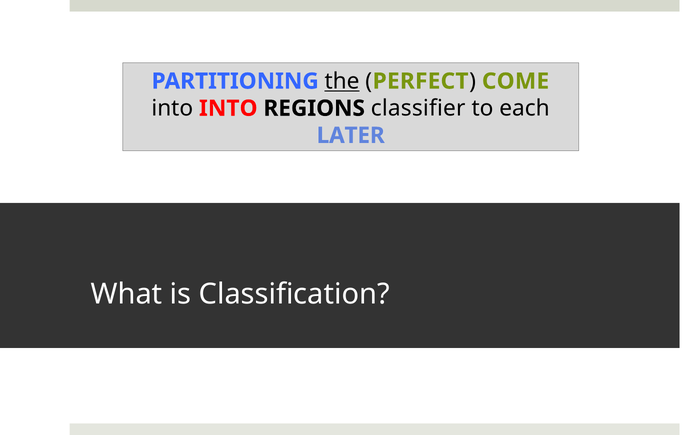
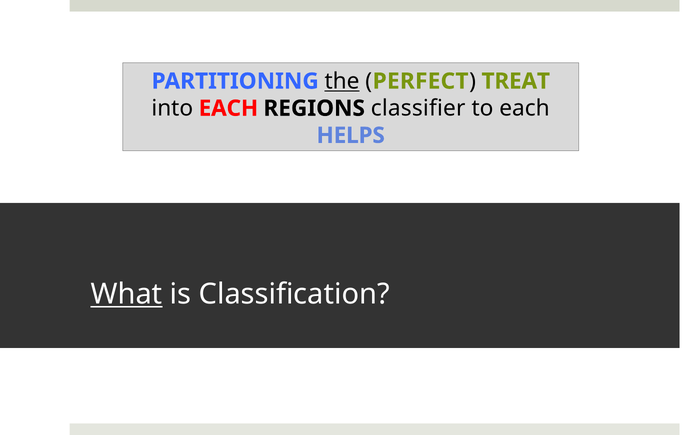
COME: COME -> TREAT (516, 81)
into INTO: INTO -> EACH (228, 108)
LATER: LATER -> HELPS (351, 136)
What underline: none -> present (126, 295)
